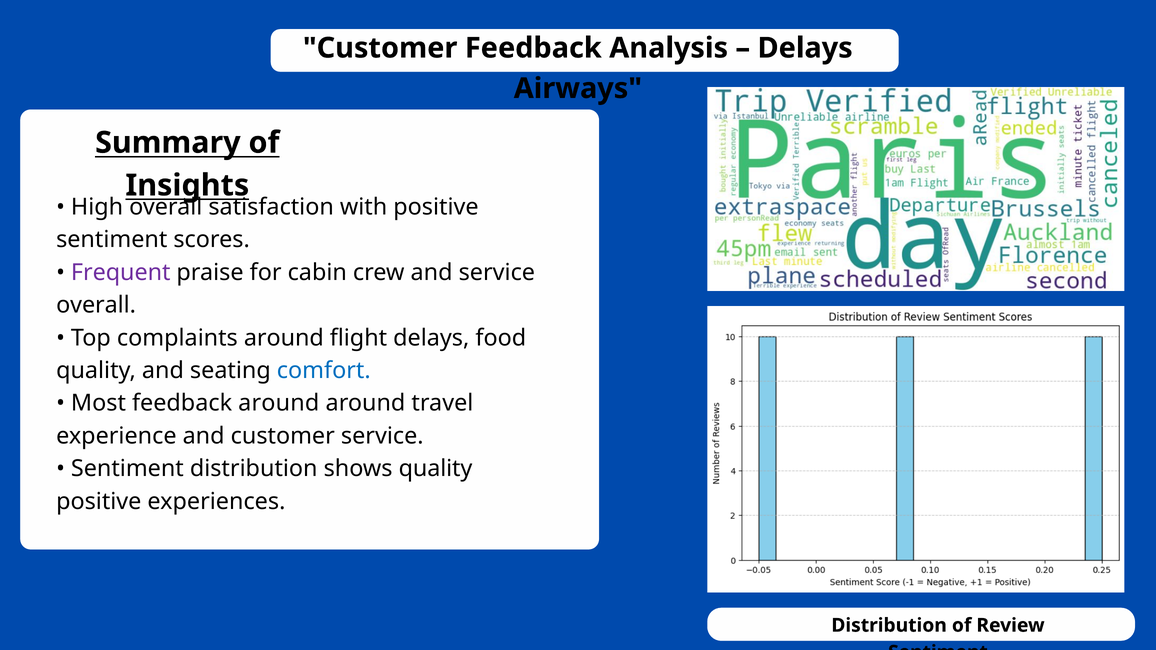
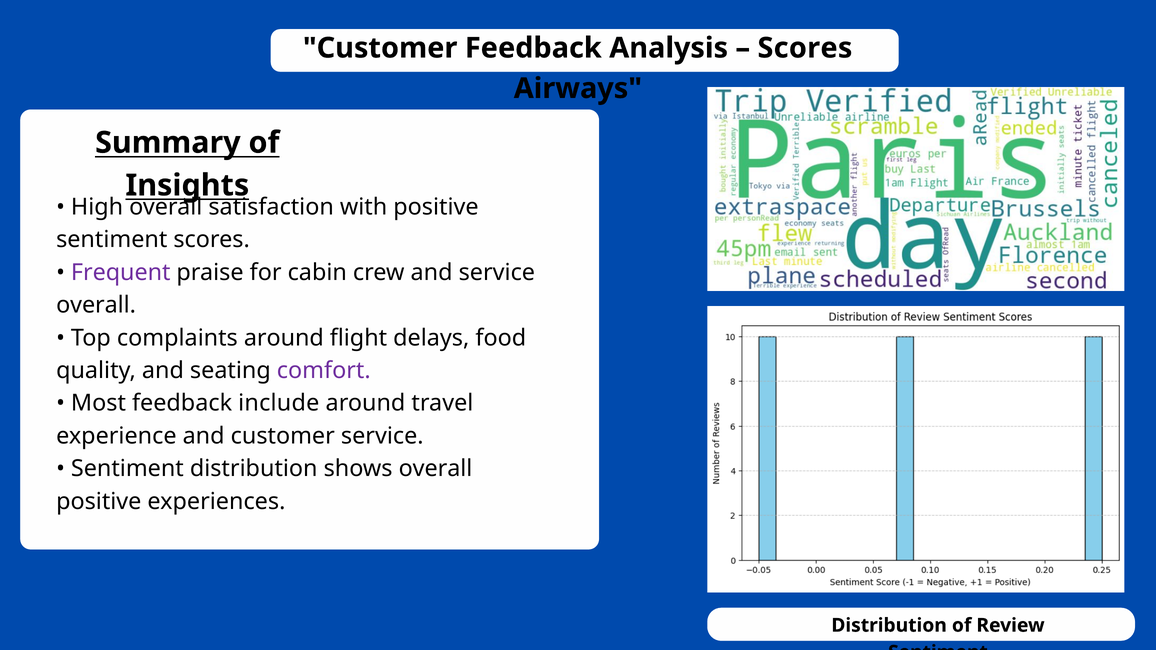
Delays: Delays -> Scores (805, 48)
comfort colour: blue -> purple (324, 371)
feedback around: around -> include (279, 403)
shows quality: quality -> overall (435, 469)
